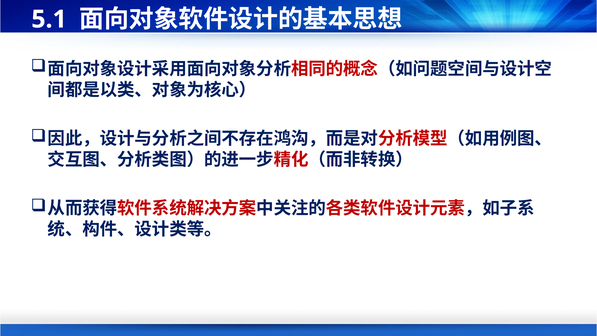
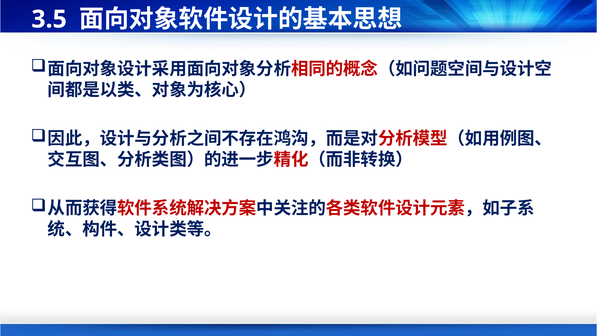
5.1: 5.1 -> 3.5 (49, 19)
